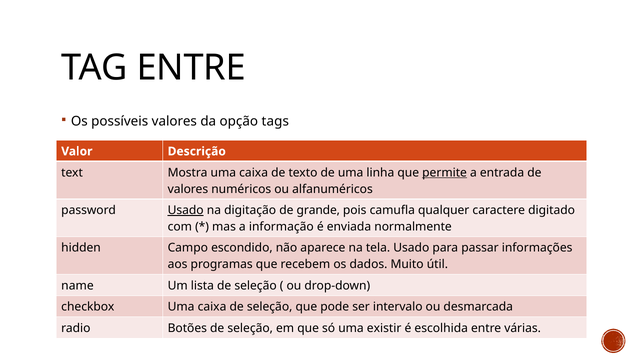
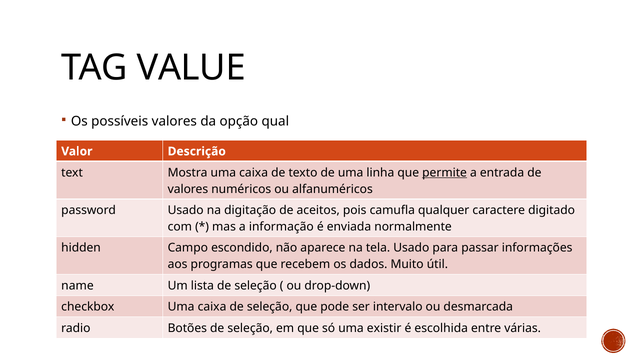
TAG ENTRE: ENTRE -> VALUE (191, 68)
tags: tags -> qual (275, 121)
Usado underline: present -> none (186, 210)
grande: grande -> aceitos (318, 210)
